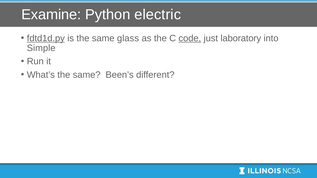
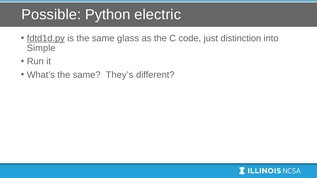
Examine: Examine -> Possible (51, 15)
code underline: present -> none (190, 38)
laboratory: laboratory -> distinction (241, 38)
Been’s: Been’s -> They’s (120, 75)
